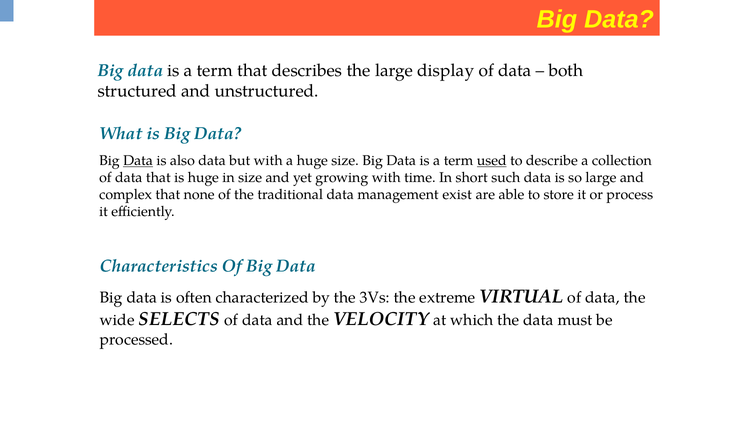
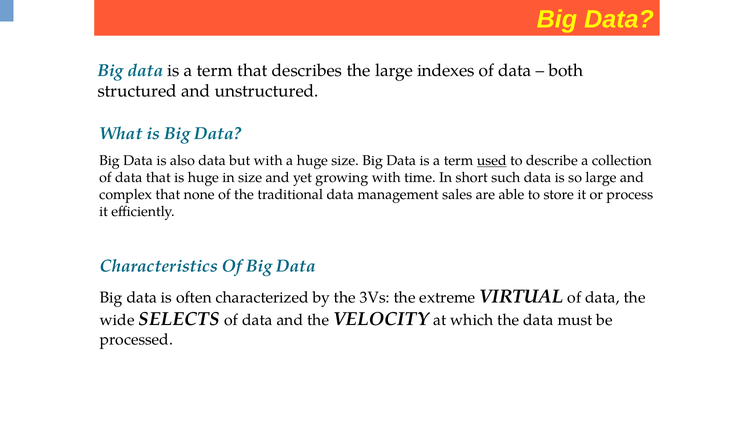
display: display -> indexes (446, 71)
Data underline: present -> none (138, 161)
exist: exist -> sales (457, 195)
